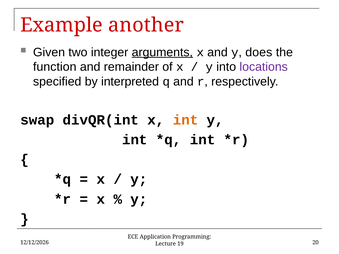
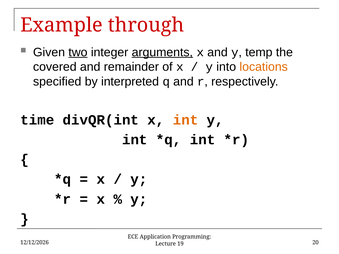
another: another -> through (146, 25)
two underline: none -> present (78, 52)
does: does -> temp (259, 52)
function: function -> covered (55, 67)
locations colour: purple -> orange (264, 67)
swap: swap -> time (37, 120)
